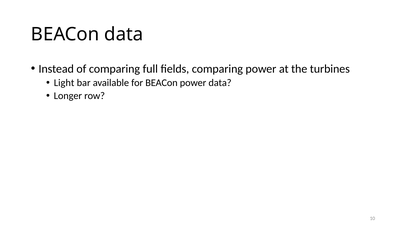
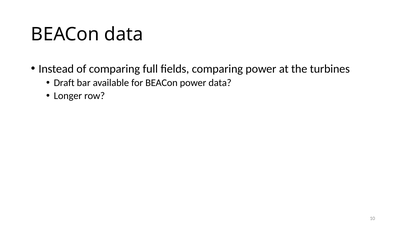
Light: Light -> Draft (64, 83)
